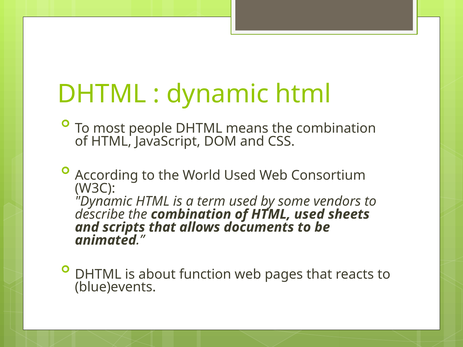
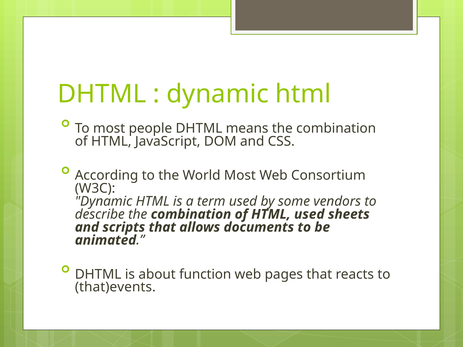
World Used: Used -> Most (240, 176)
blue)events: blue)events -> that)events (115, 287)
